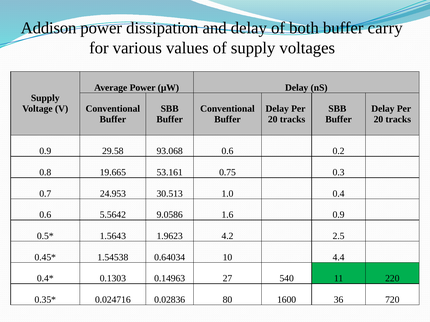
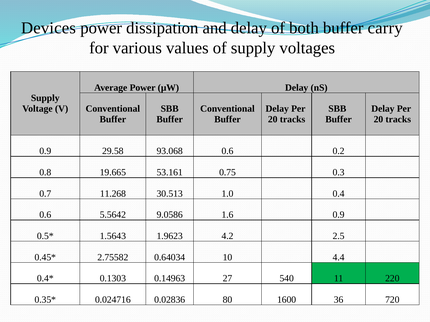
Addison: Addison -> Devices (48, 28)
24.953: 24.953 -> 11.268 (113, 194)
1.54538: 1.54538 -> 2.75582 (113, 258)
